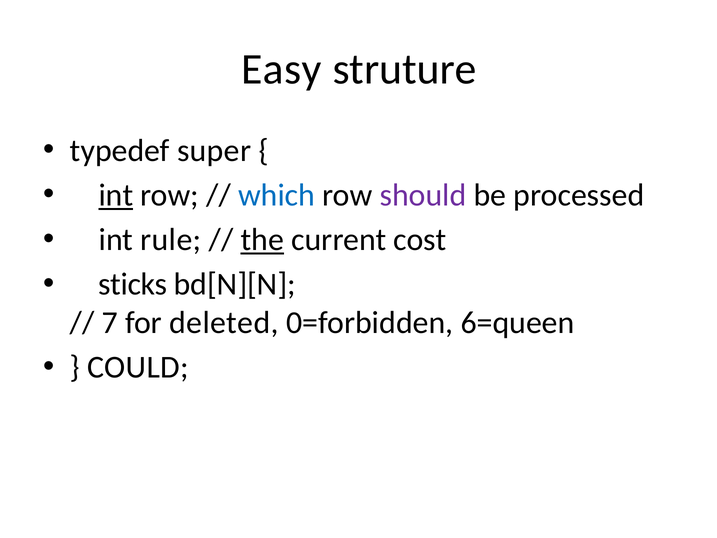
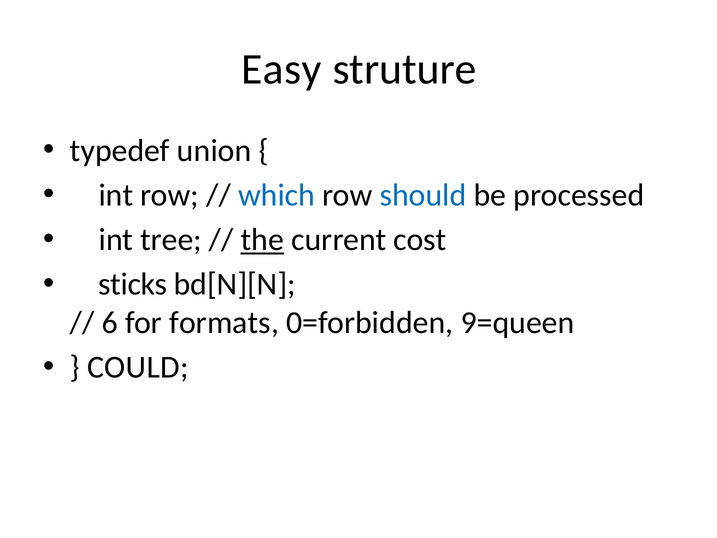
super: super -> union (214, 150)
int underline: present -> none (116, 195)
should colour: purple -> blue (423, 195)
rule: rule -> tree (171, 240)
7: 7 -> 6 (110, 323)
deleted: deleted -> formats (224, 323)
6=queen: 6=queen -> 9=queen (518, 323)
